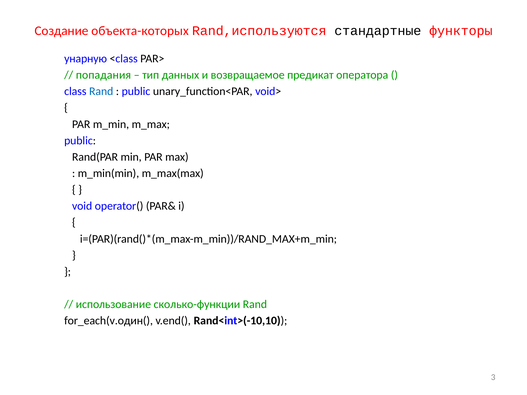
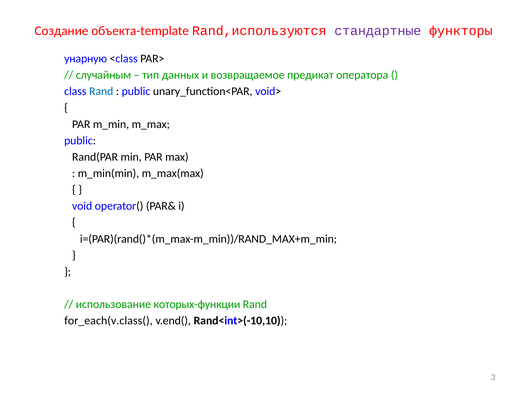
объекта-которых: объекта-которых -> объекта-template (140, 31)
стандартные colour: black -> purple (378, 31)
попадания: попадания -> случайным (103, 75)
сколько-функции: сколько-функции -> которых-функции (197, 305)
for_each(v.один(: for_each(v.один( -> for_each(v.class( (108, 321)
